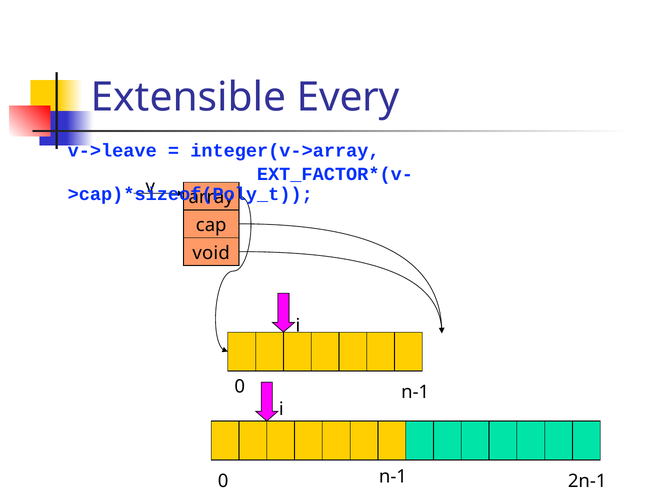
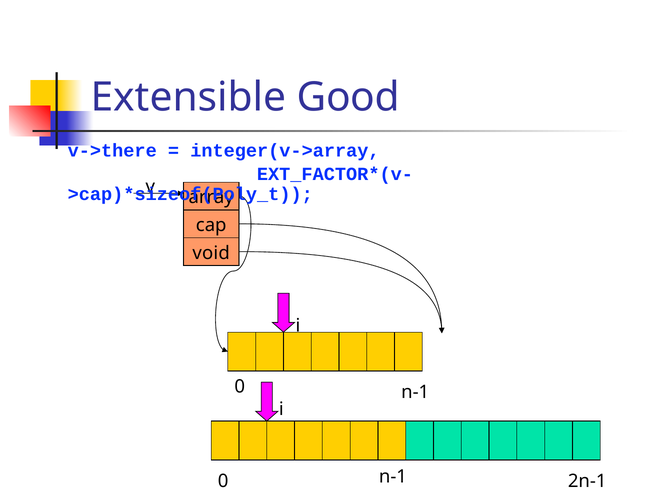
Every: Every -> Good (348, 97)
v->leave: v->leave -> v->there (112, 151)
